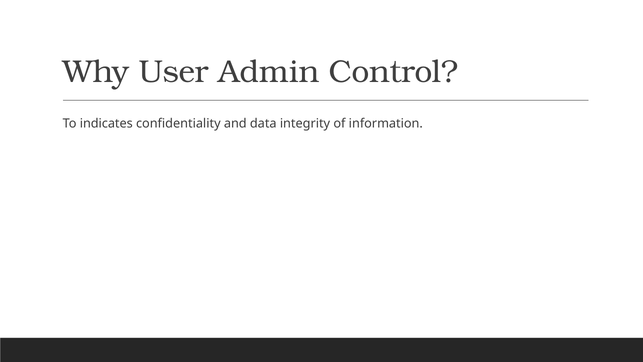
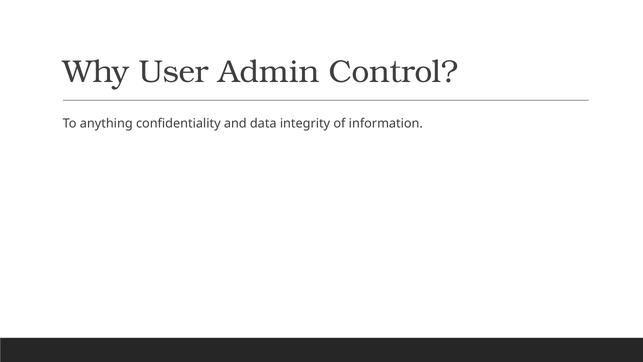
indicates: indicates -> anything (106, 124)
